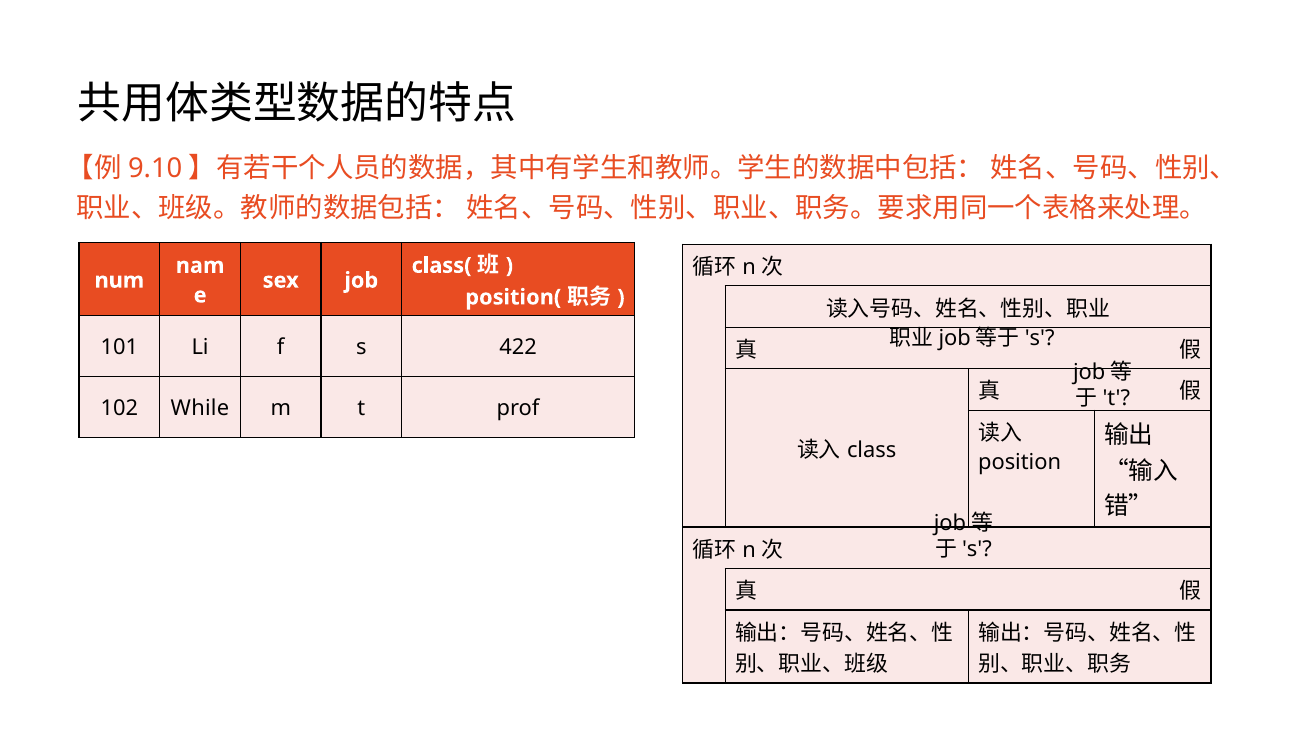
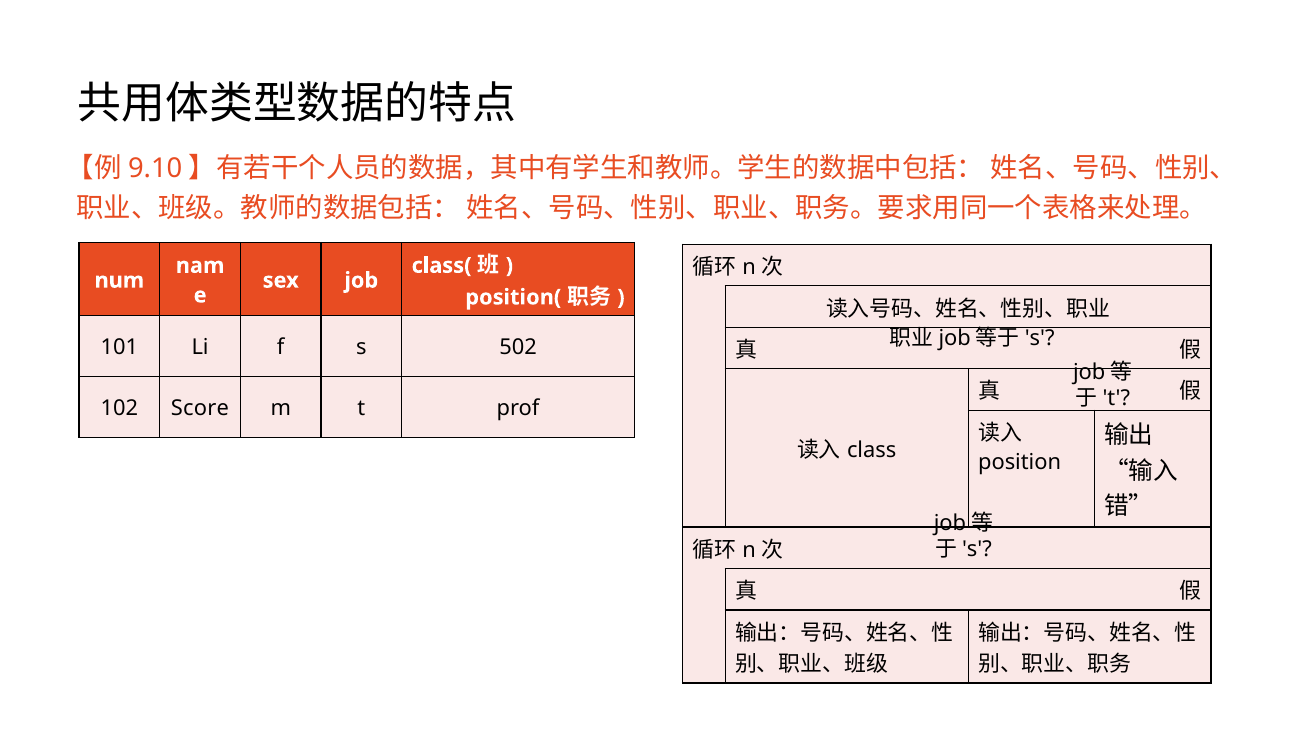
422: 422 -> 502 (518, 348)
While: While -> Score (200, 409)
